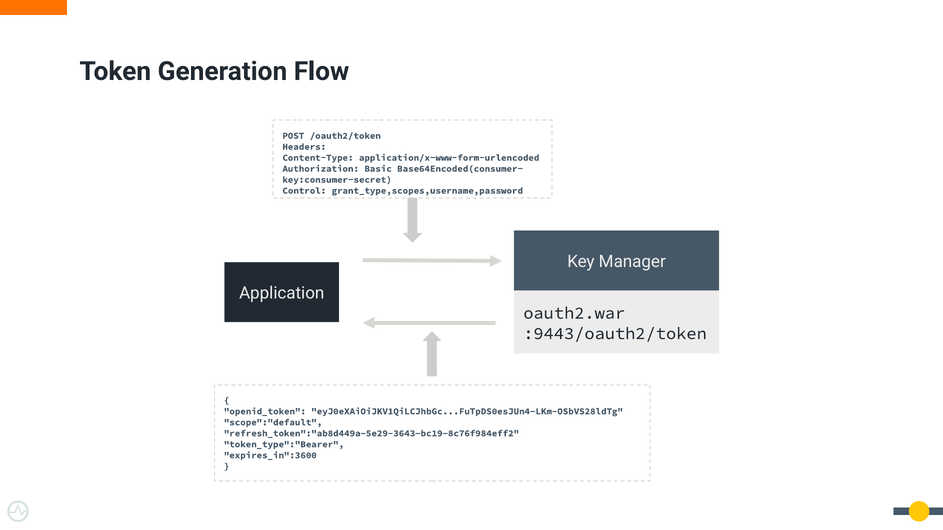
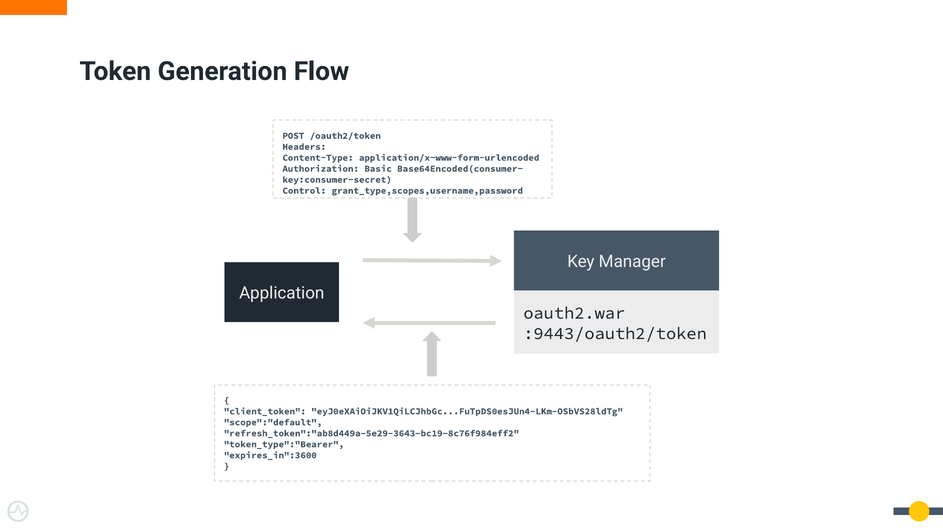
openid_token: openid_token -> client_token (265, 412)
